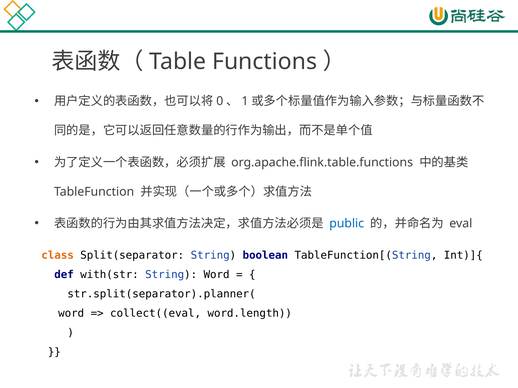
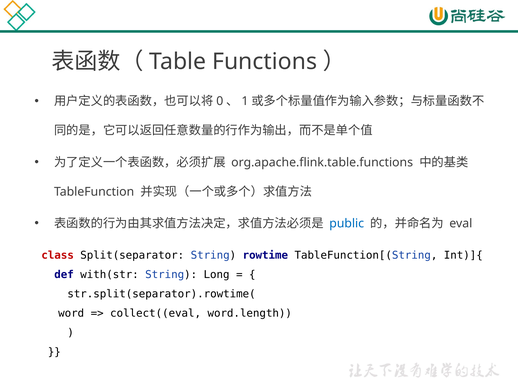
class colour: orange -> red (58, 255)
boolean: boolean -> rowtime (265, 255)
String Word: Word -> Long (217, 275)
str.split(separator).planner(: str.split(separator).planner( -> str.split(separator).rowtime( (161, 294)
